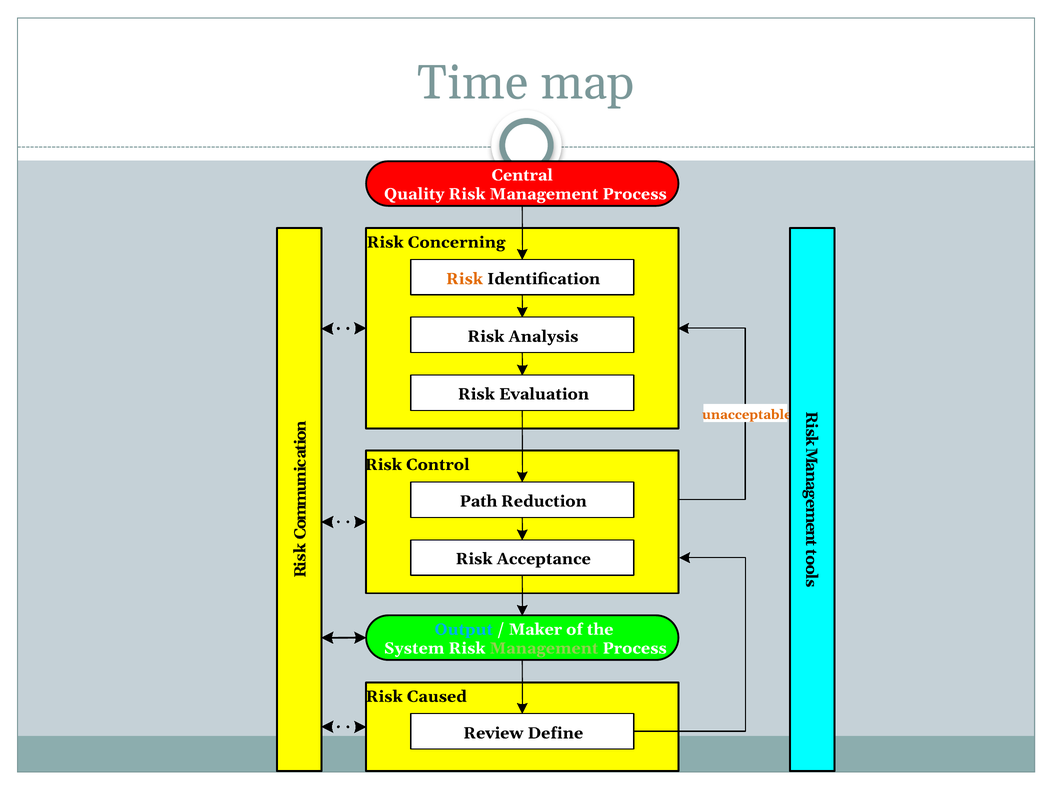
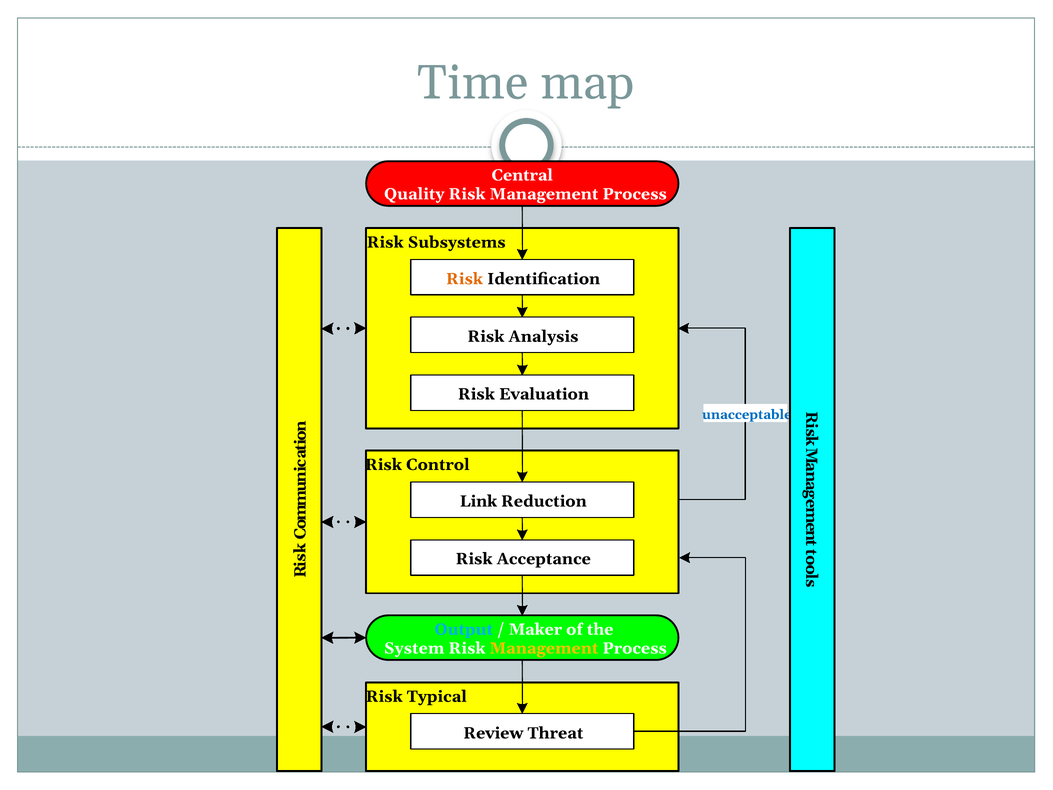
Concerning: Concerning -> Subsystems (457, 242)
unacceptable colour: orange -> blue (747, 414)
Path: Path -> Link (478, 501)
Management colour: light green -> yellow (544, 648)
Caused: Caused -> Typical (437, 696)
Define: Define -> Threat (555, 733)
